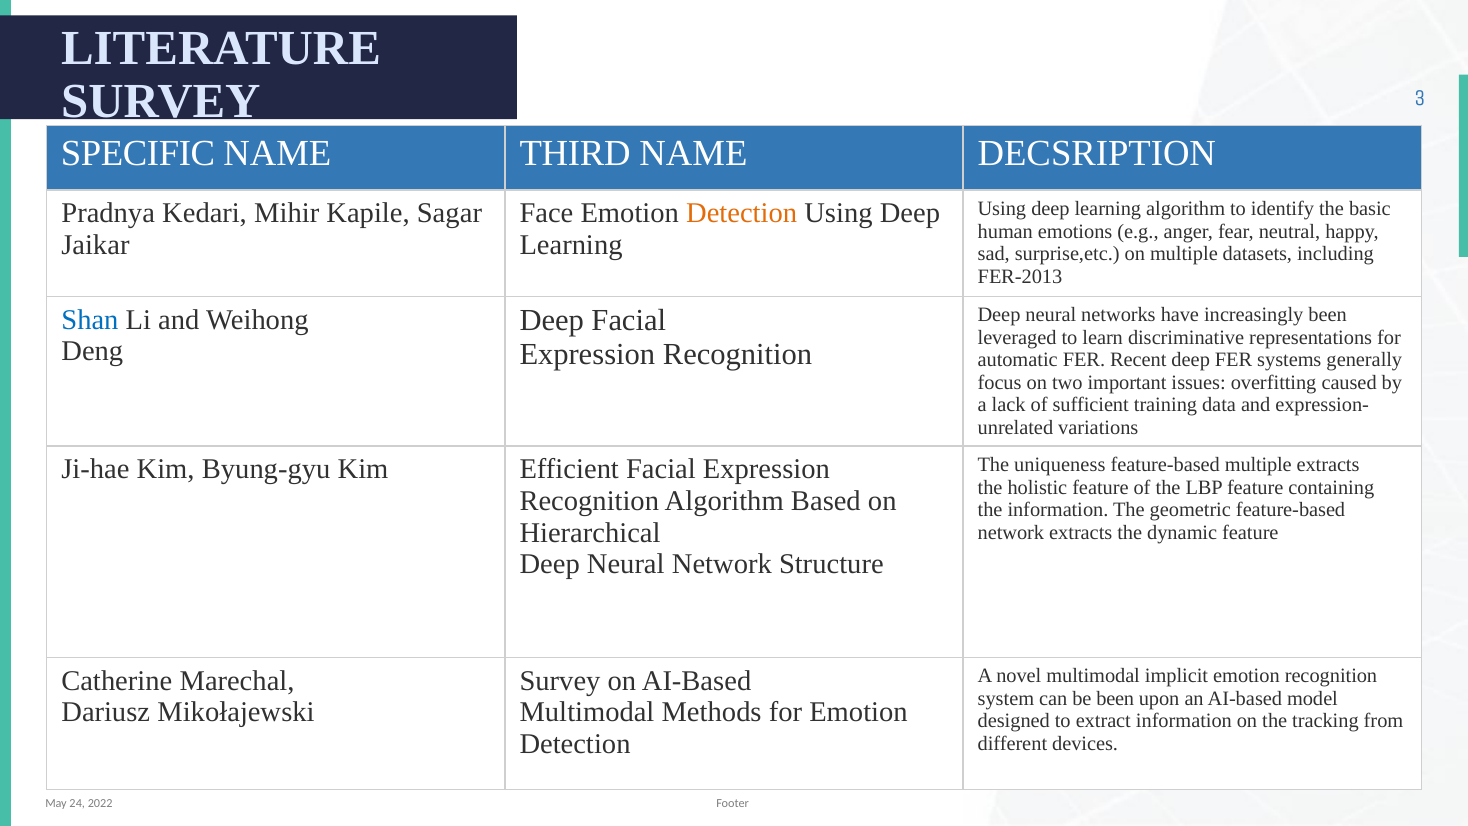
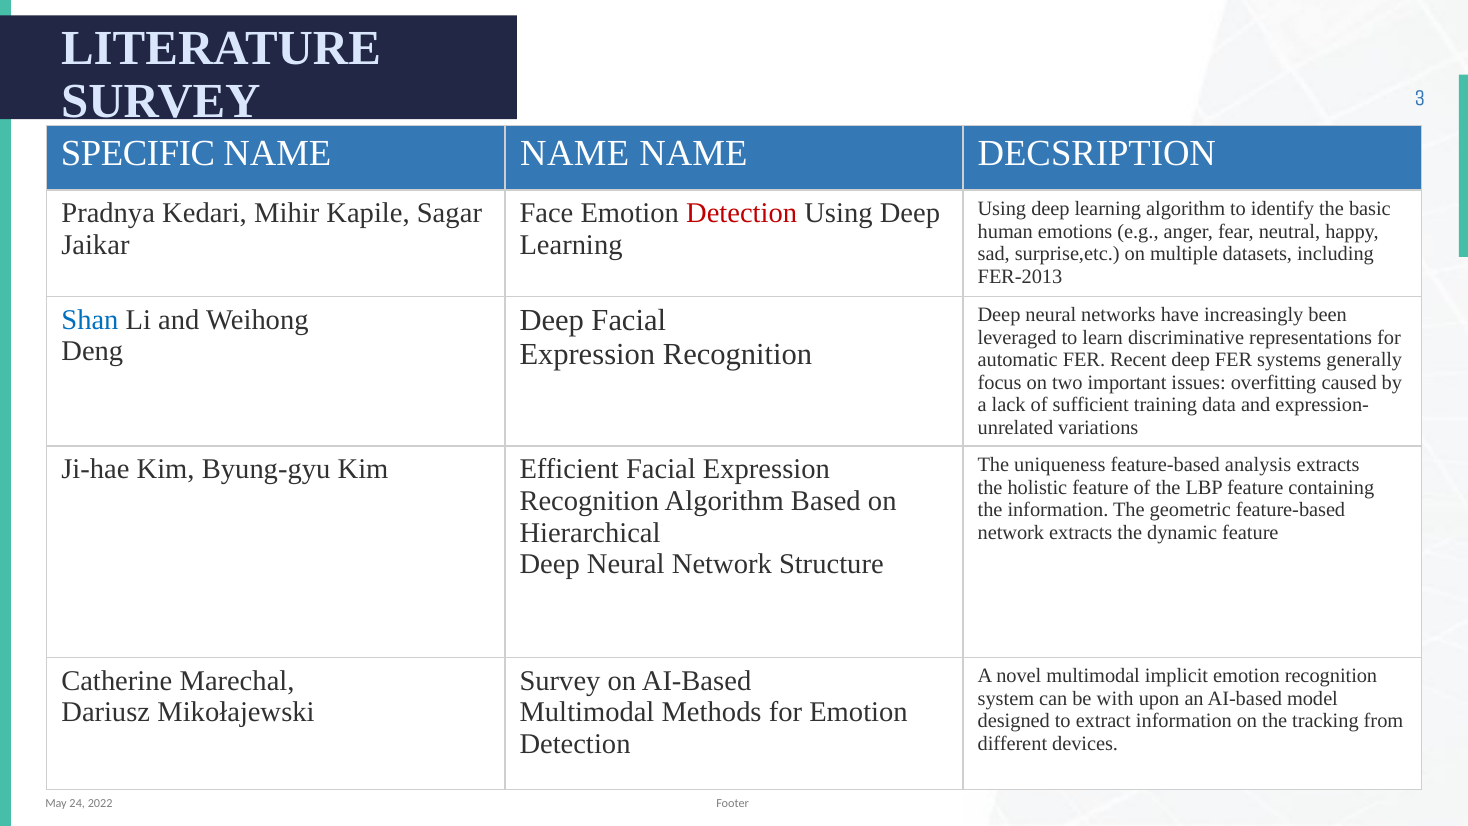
THIRD: THIRD -> NAME (575, 154)
Detection colour: orange -> red (742, 213)
feature-based multiple: multiple -> analysis (1258, 465)
be been: been -> with (1115, 698)
